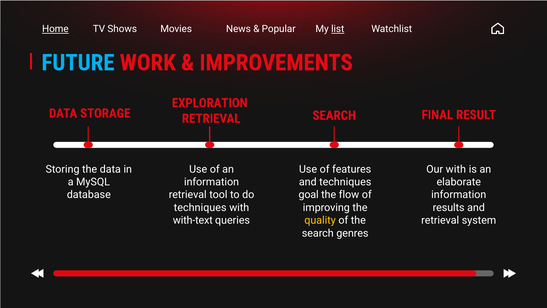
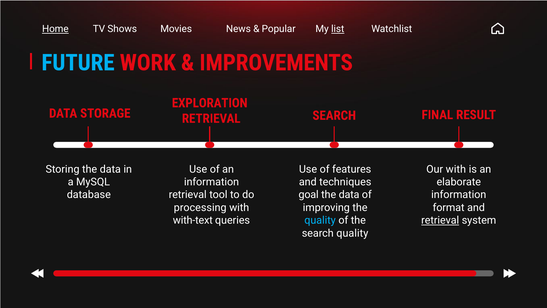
flow: flow -> data (349, 195)
techniques: techniques -> processing (200, 207)
results: results -> format (449, 207)
quality colour: yellow -> light blue (320, 220)
retrieval underline: none -> present (440, 220)
search genres: genres -> quality (352, 233)
